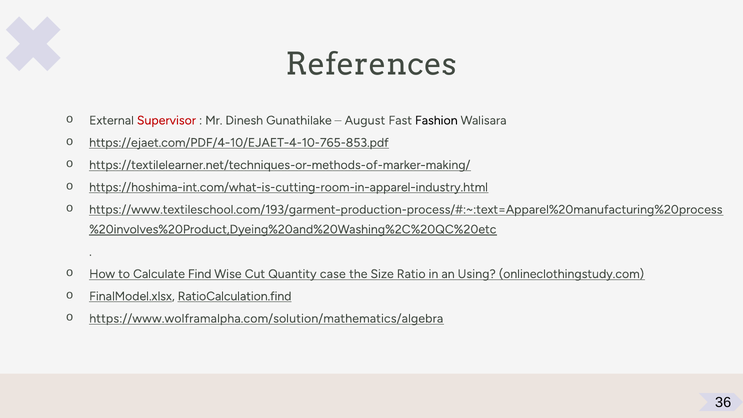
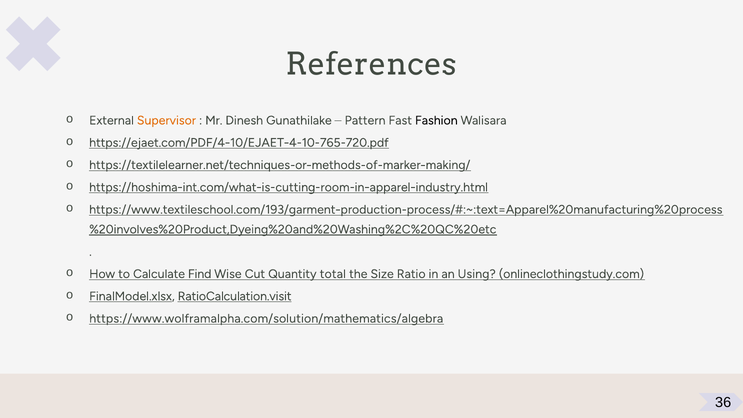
Supervisor colour: red -> orange (166, 120)
August: August -> Pattern (365, 120)
https://ejaet.com/PDF/4-10/EJAET-4-10-765-853.pdf: https://ejaet.com/PDF/4-10/EJAET-4-10-765-853.pdf -> https://ejaet.com/PDF/4-10/EJAET-4-10-765-720.pdf (239, 143)
case: case -> total (333, 274)
RatioCalculation.find: RatioCalculation.find -> RatioCalculation.visit (235, 296)
